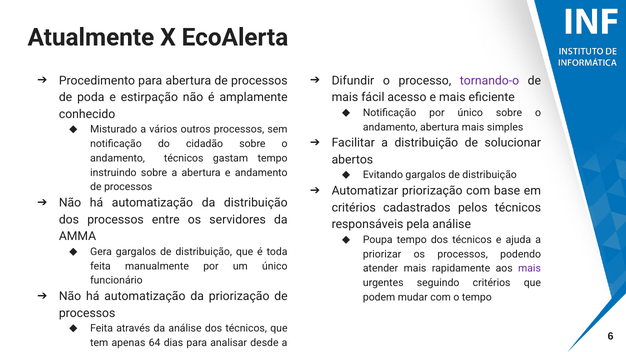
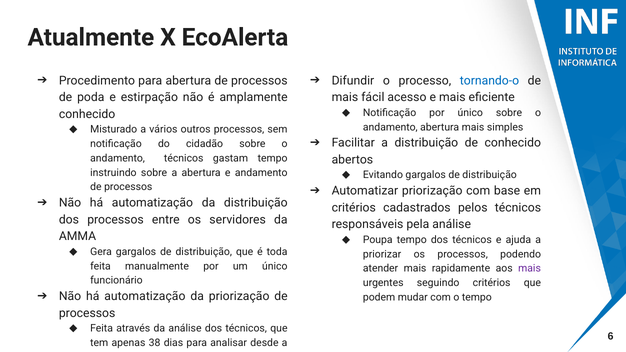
tornando-o colour: purple -> blue (489, 81)
de solucionar: solucionar -> conhecido (513, 143)
64: 64 -> 38 (155, 343)
